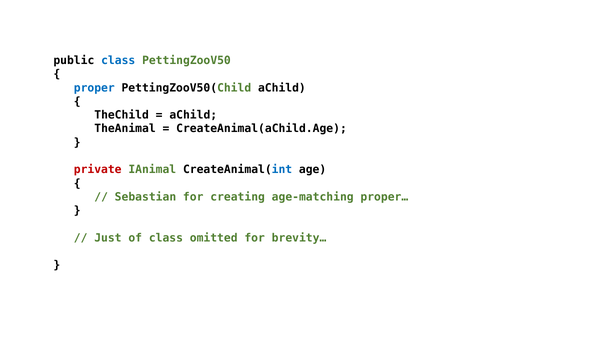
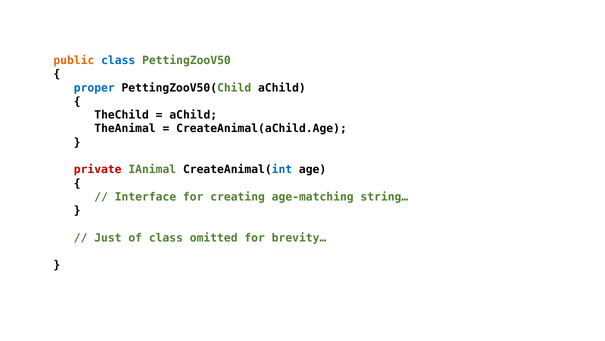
public colour: black -> orange (74, 60)
Sebastian: Sebastian -> Interface (145, 196)
proper…: proper… -> string… (384, 196)
